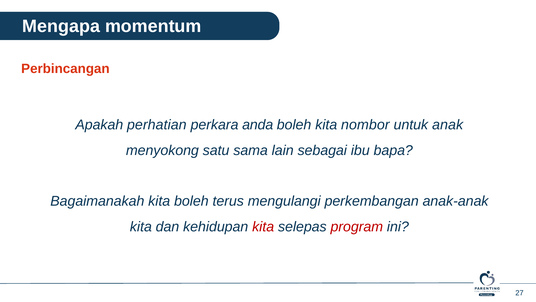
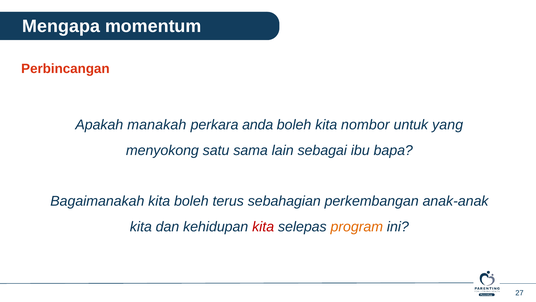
perhatian: perhatian -> manakah (157, 125)
anak: anak -> yang (448, 125)
mengulangi: mengulangi -> sebahagian (284, 201)
program colour: red -> orange (357, 226)
